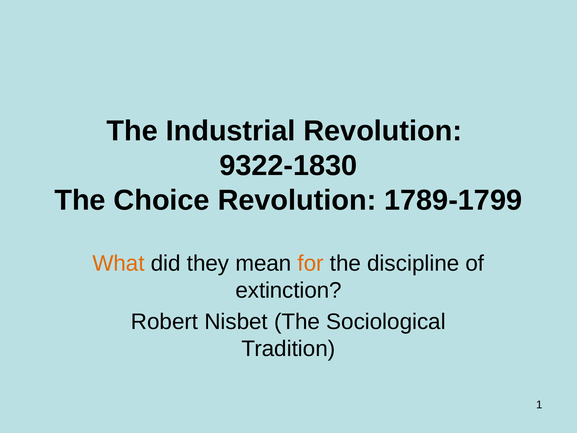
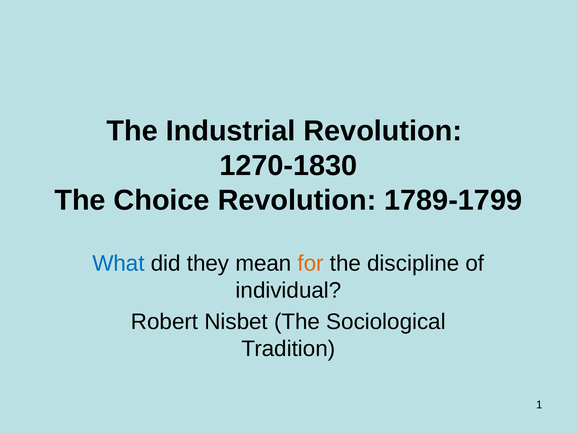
9322-1830: 9322-1830 -> 1270-1830 (288, 166)
What colour: orange -> blue (119, 263)
extinction: extinction -> individual (289, 290)
